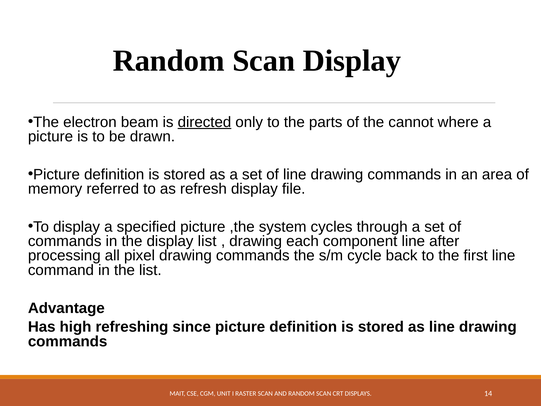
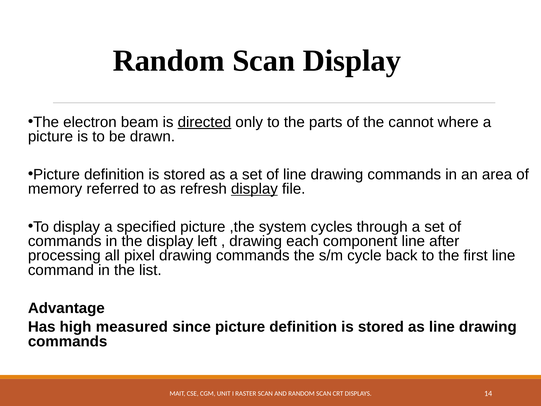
display underline: none -> present (254, 189)
display list: list -> left (207, 241)
refreshing: refreshing -> measured (132, 327)
